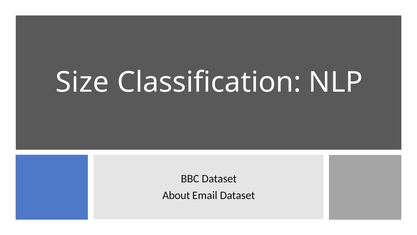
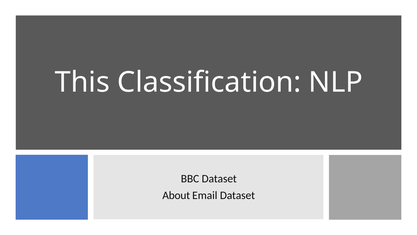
Size: Size -> This (82, 82)
